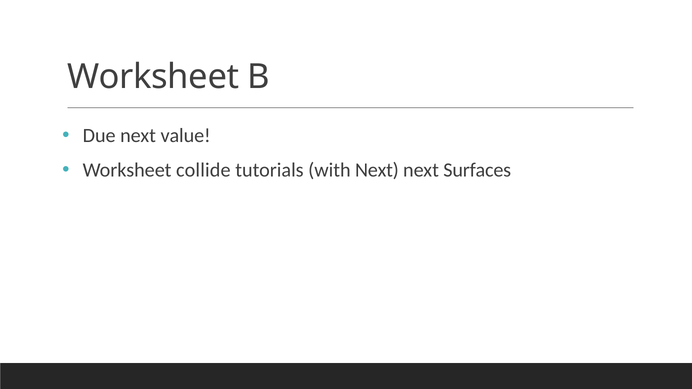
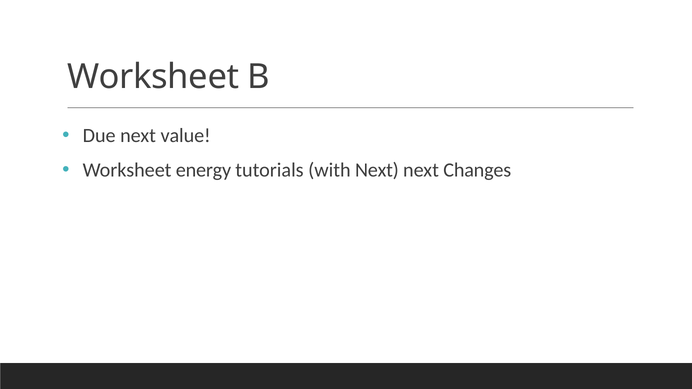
collide: collide -> energy (203, 170)
Surfaces: Surfaces -> Changes (477, 170)
